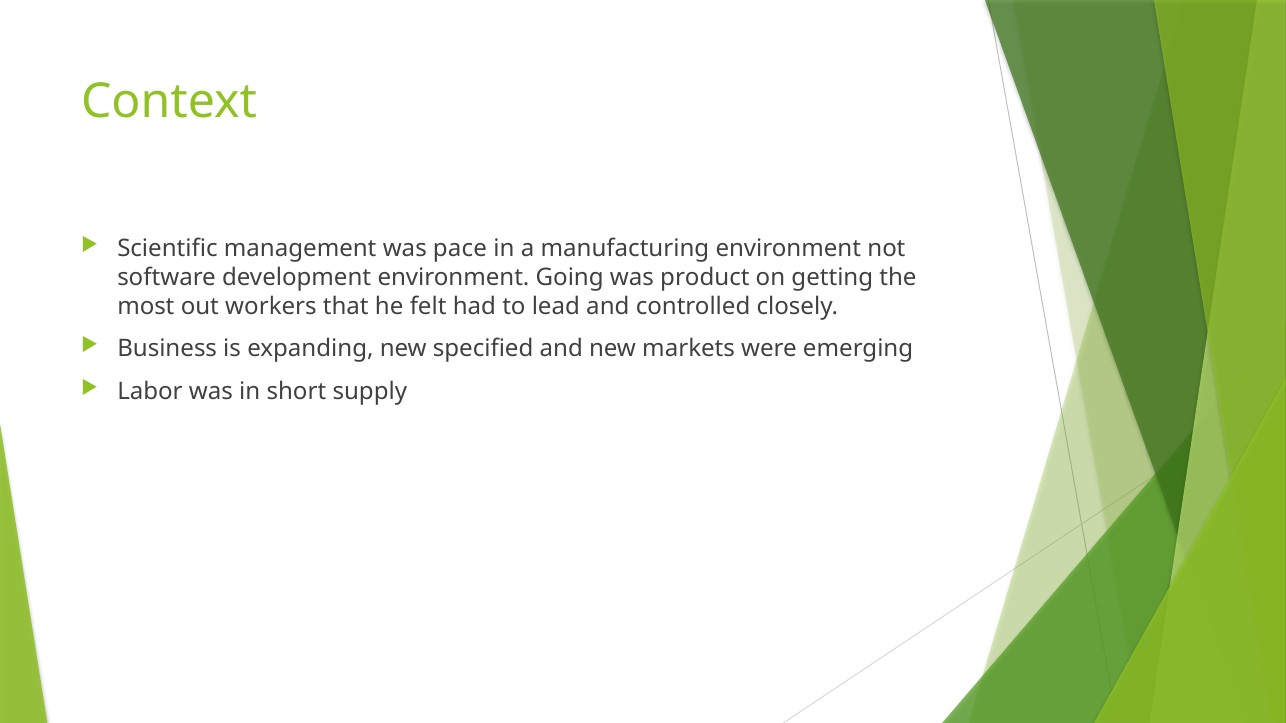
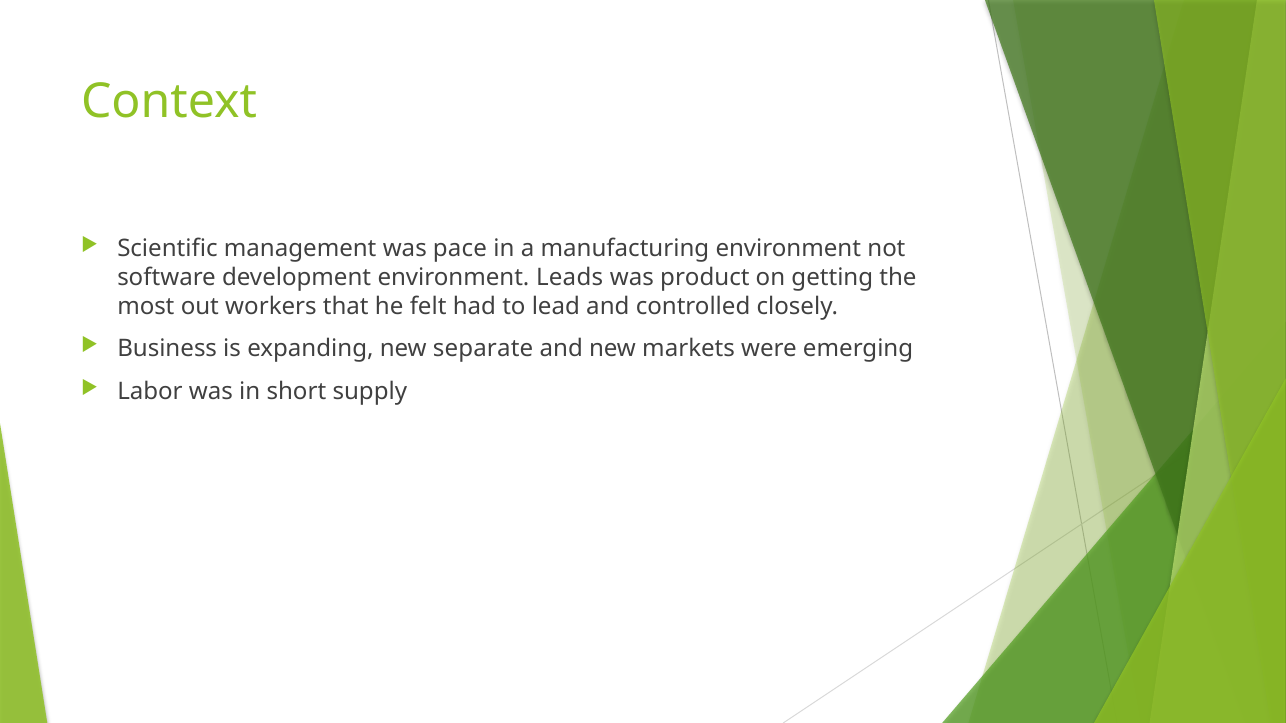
Going: Going -> Leads (570, 278)
specified: specified -> separate (483, 349)
